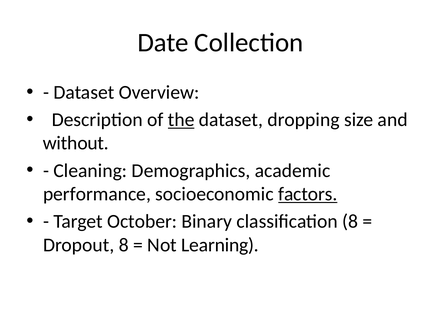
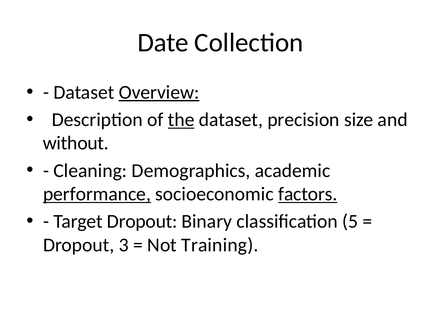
Overview underline: none -> present (159, 93)
dropping: dropping -> precision (303, 120)
performance underline: none -> present (97, 194)
Target October: October -> Dropout (142, 222)
classification 8: 8 -> 5 (350, 222)
Dropout 8: 8 -> 3 (124, 245)
Learning: Learning -> Training (220, 245)
